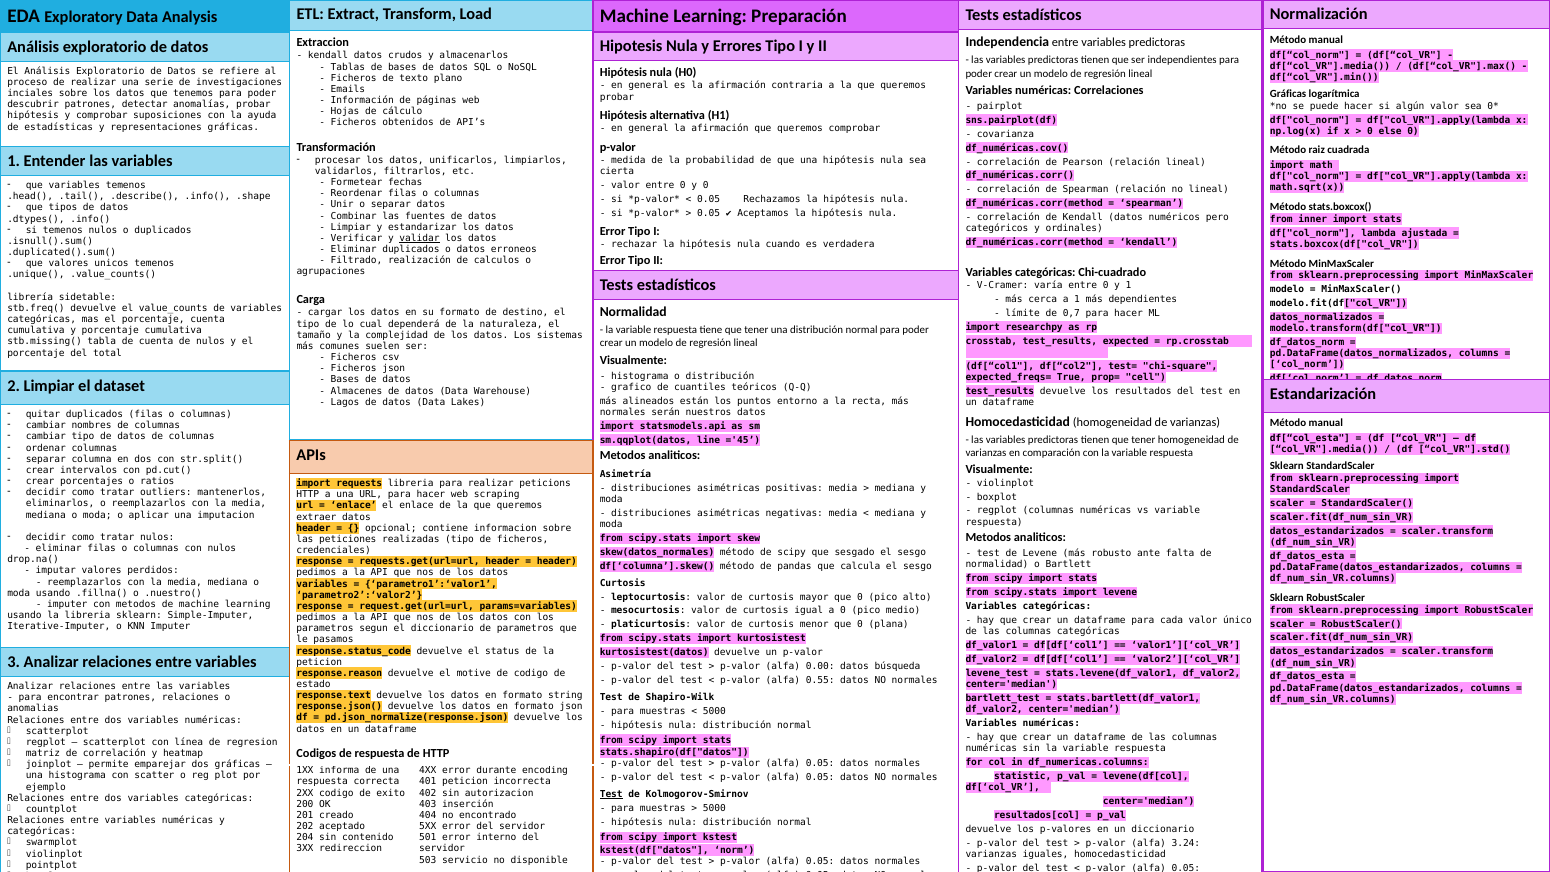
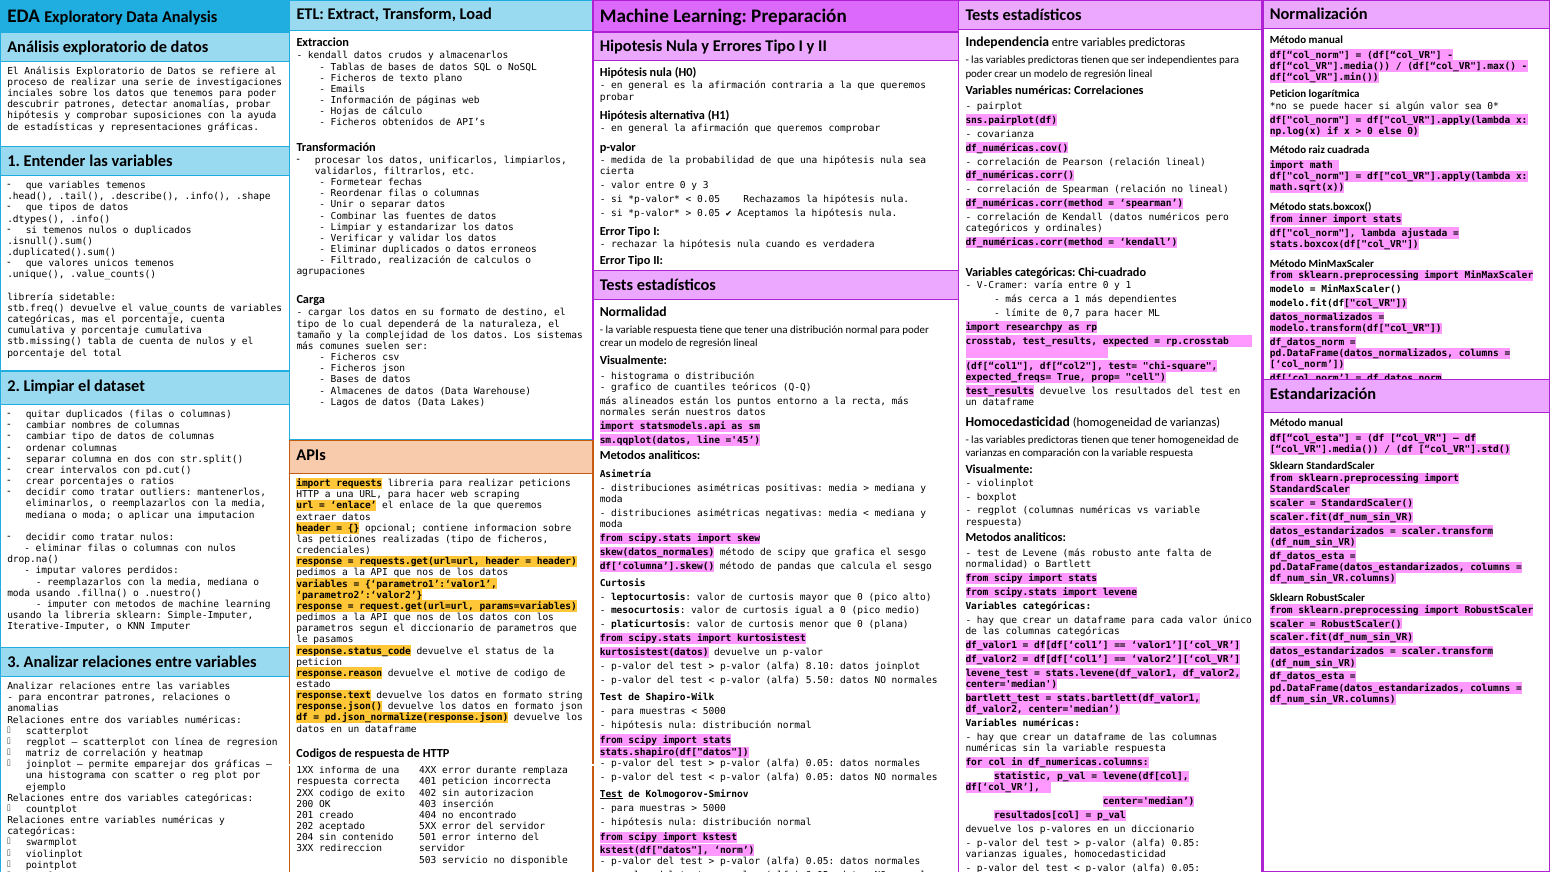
Gráficas: Gráficas -> Peticion (1288, 94)
y 0: 0 -> 3 (706, 185)
validar underline: present -> none (419, 238)
sesgado: sesgado -> grafica (855, 552)
0.00: 0.00 -> 8.10 (820, 666)
datos búsqueda: búsqueda -> joinplot (898, 666)
0.55: 0.55 -> 5.50 (820, 680)
encoding: encoding -> remplaza (545, 770)
3.24: 3.24 -> 0.85 (1186, 843)
